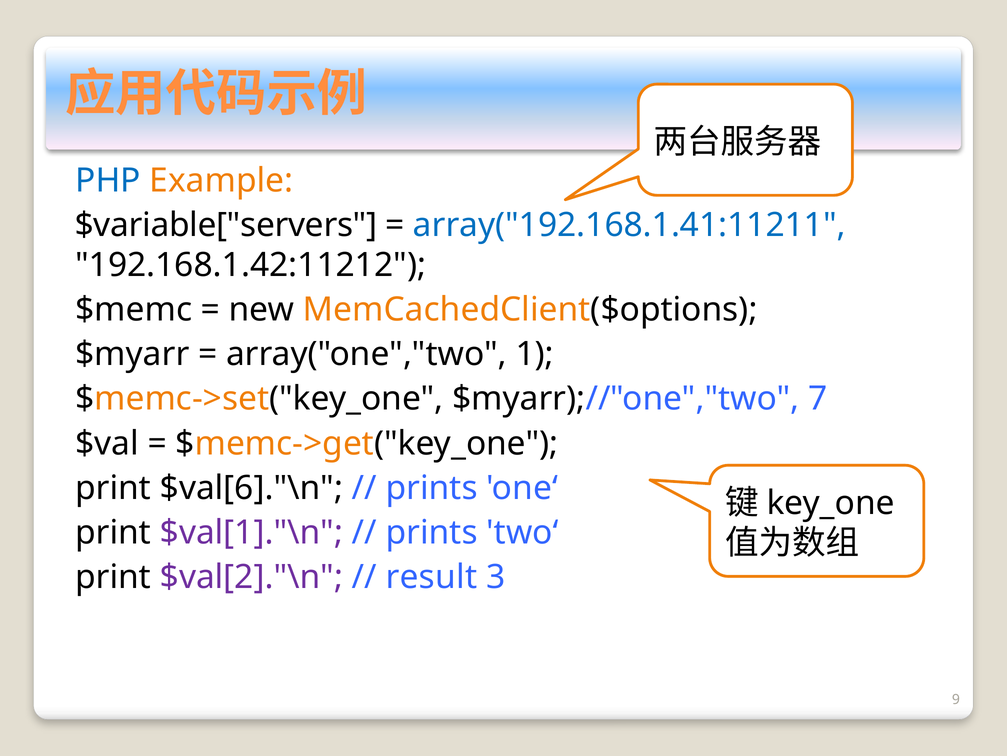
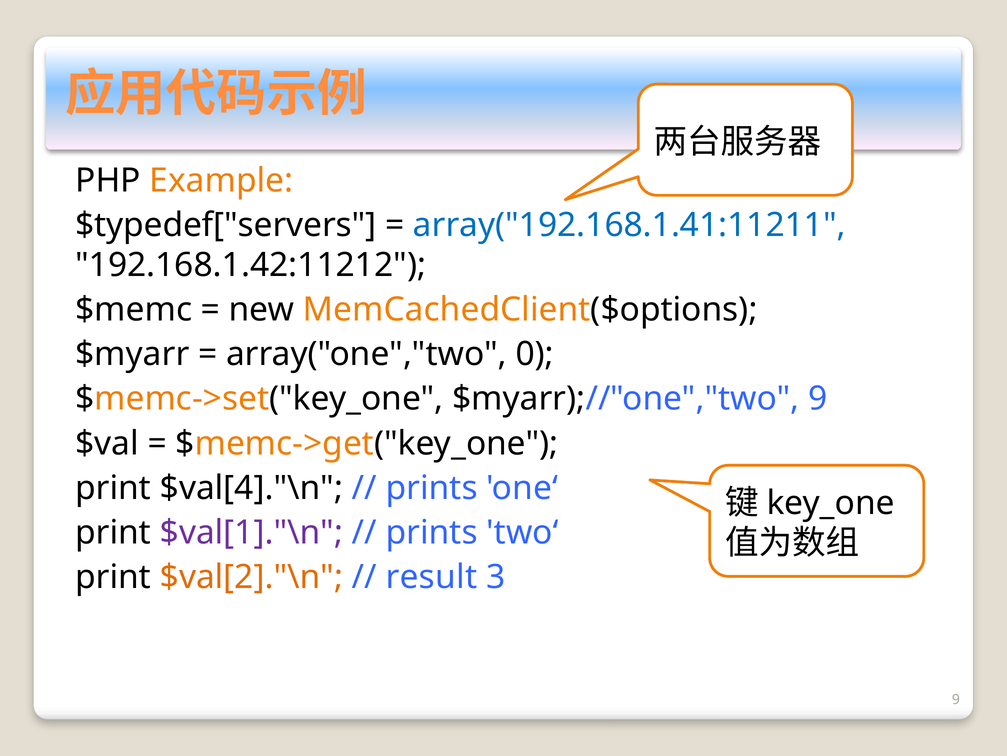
PHP colour: blue -> black (108, 180)
$variable["servers: $variable["servers -> $typedef["servers (226, 225)
1: 1 -> 0 (535, 354)
$myarr);//"one","two 7: 7 -> 9 (818, 398)
$val[6]."\n: $val[6]."\n -> $val[4]."\n (251, 487)
$val[2]."\n colour: purple -> orange (251, 576)
